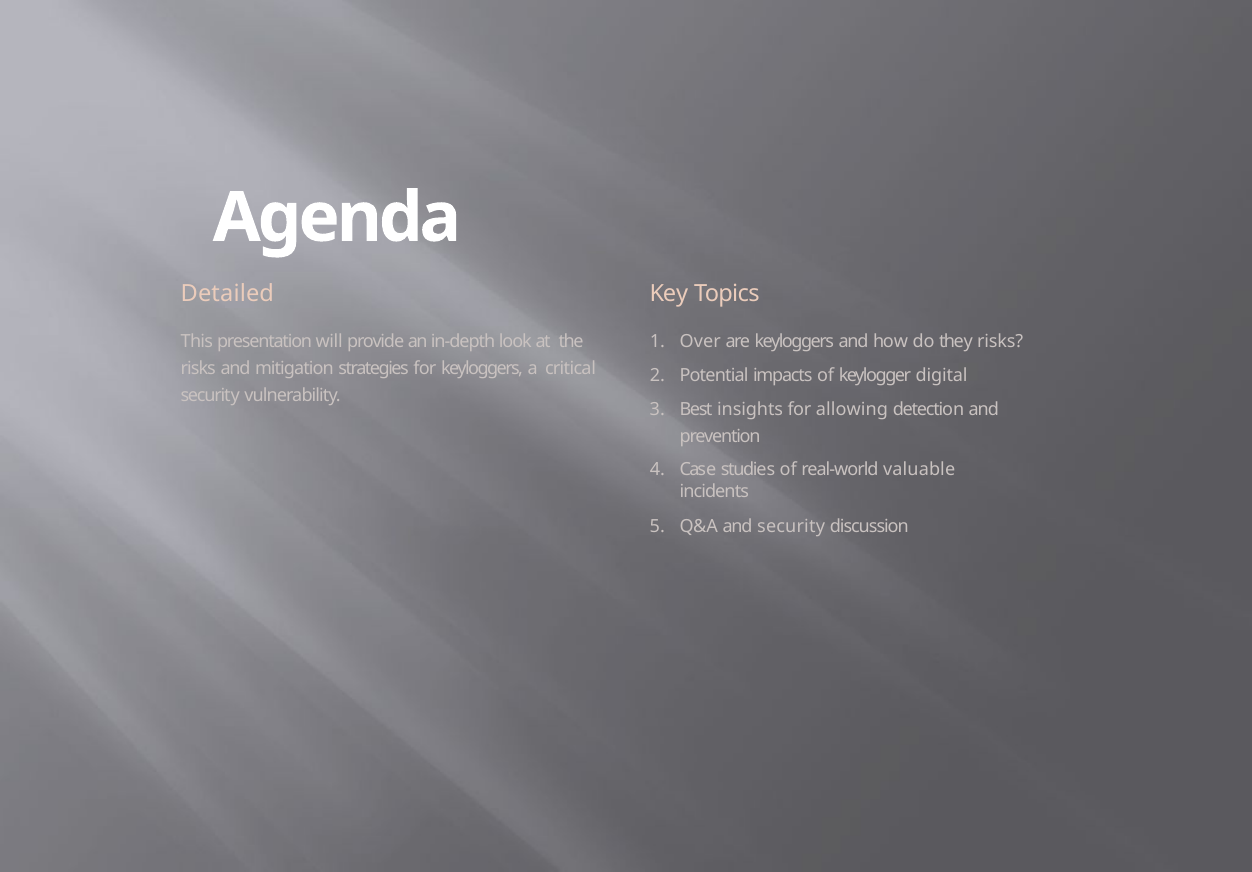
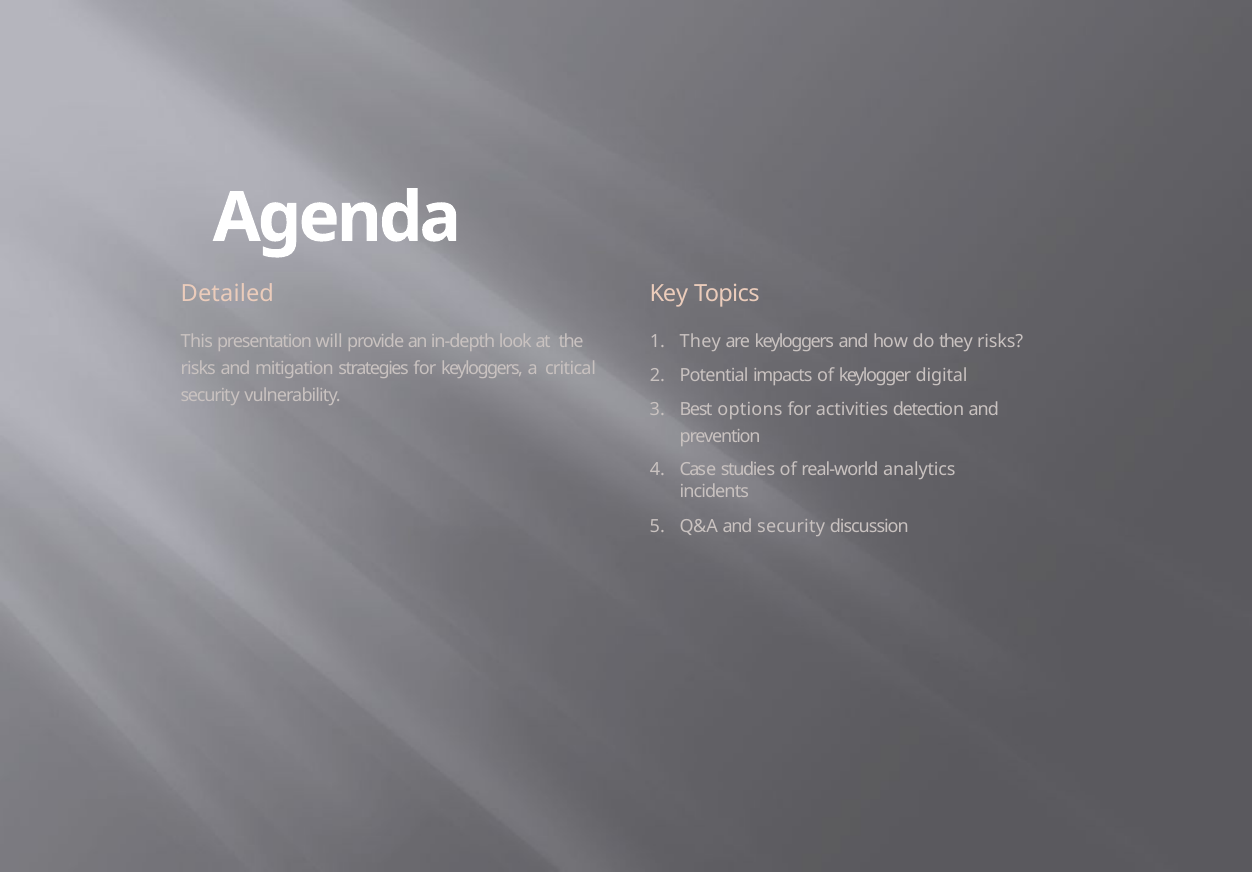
Over: Over -> They (700, 341)
insights: insights -> options (750, 409)
allowing: allowing -> activities (852, 409)
valuable: valuable -> analytics (919, 470)
